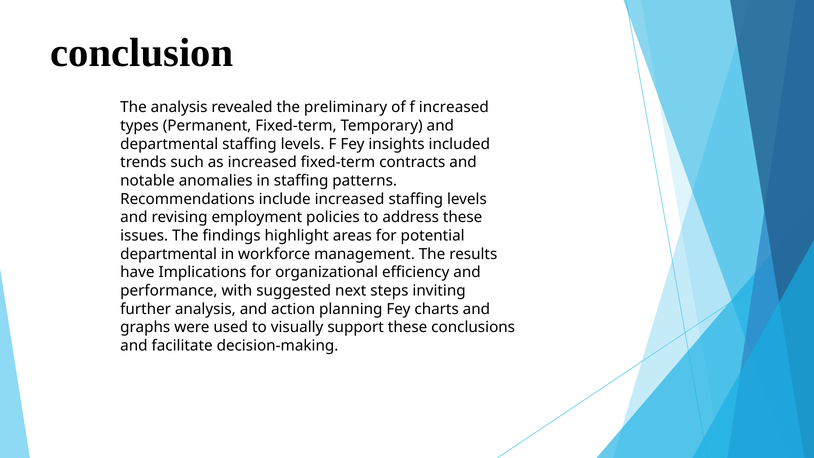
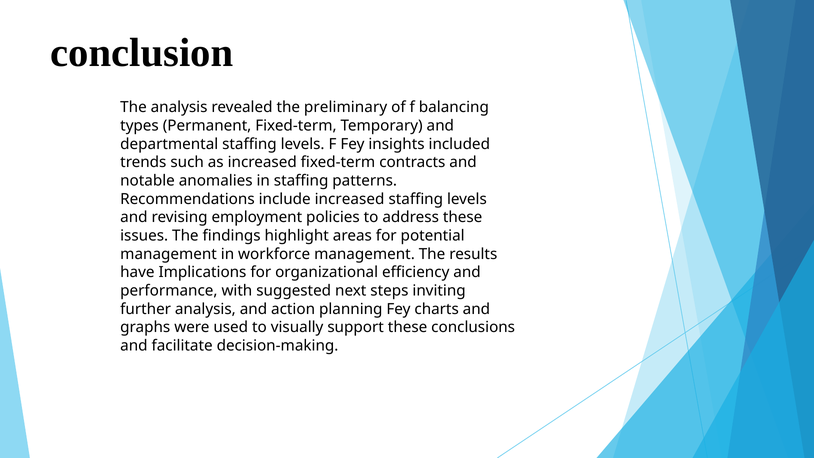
f increased: increased -> balancing (454, 107)
departmental: departmental -> management (169, 254)
